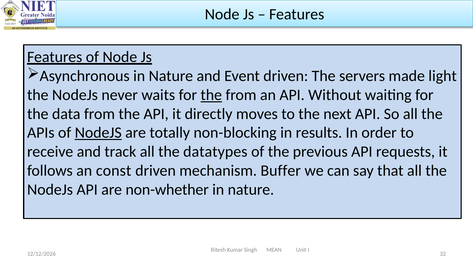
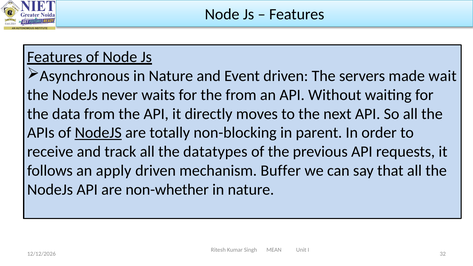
light: light -> wait (443, 76)
the underline: present -> none (211, 95)
results: results -> parent (319, 133)
const: const -> apply (114, 171)
